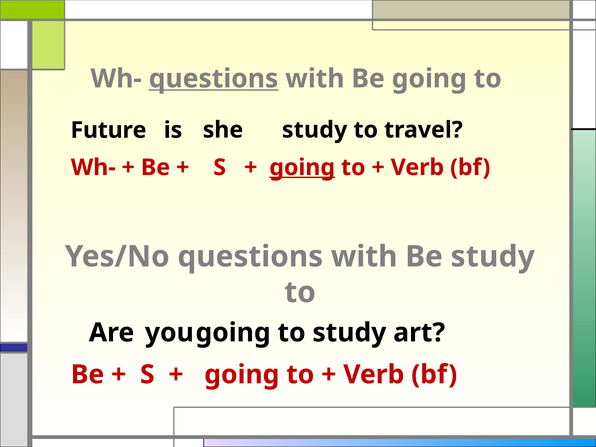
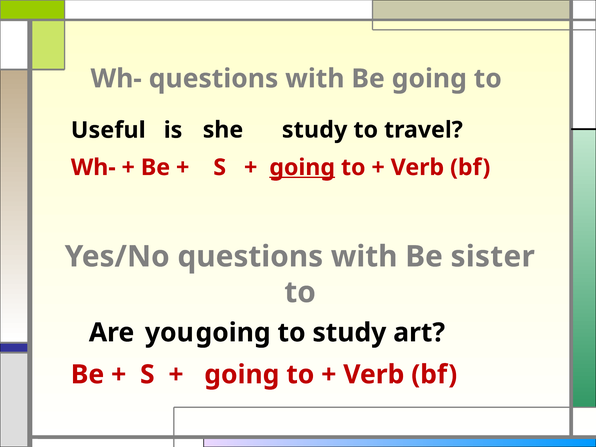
questions underline: present -> none (214, 79)
Future: Future -> Useful (108, 130)
Be study: study -> sister (493, 257)
